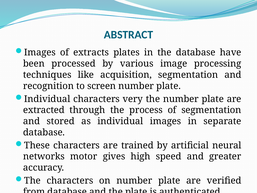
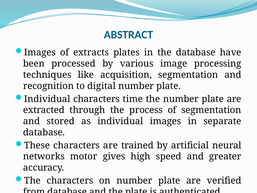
screen: screen -> digital (102, 86)
very: very -> time (133, 99)
